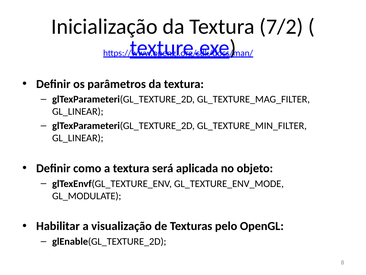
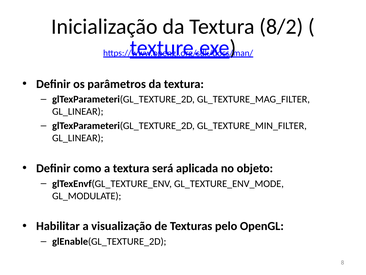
7/2: 7/2 -> 8/2 (281, 27)
